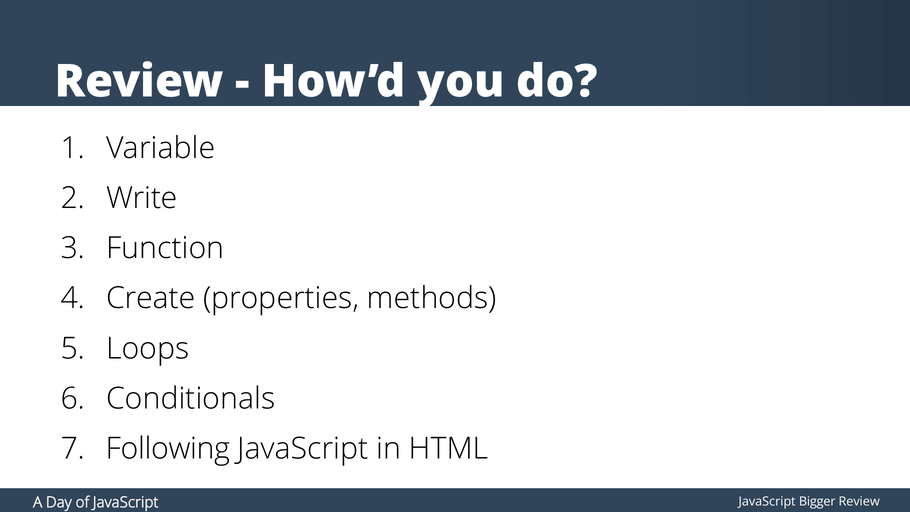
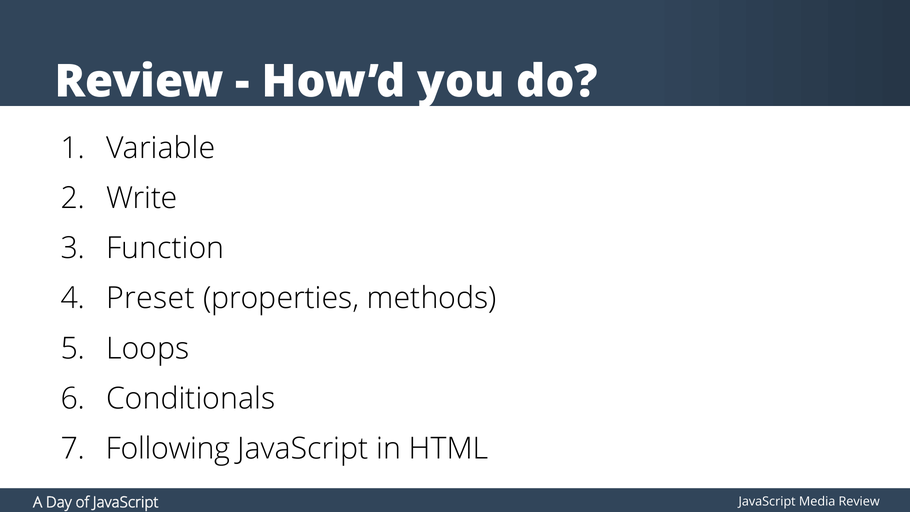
Create: Create -> Preset (151, 298)
Bigger: Bigger -> Media (817, 502)
